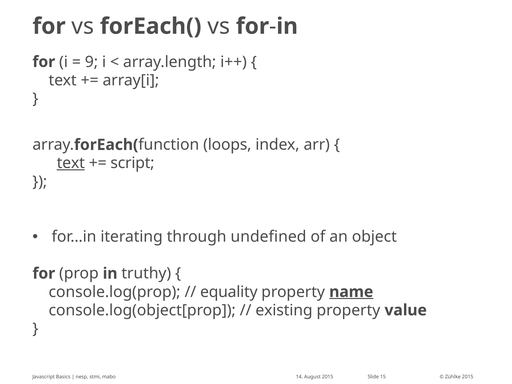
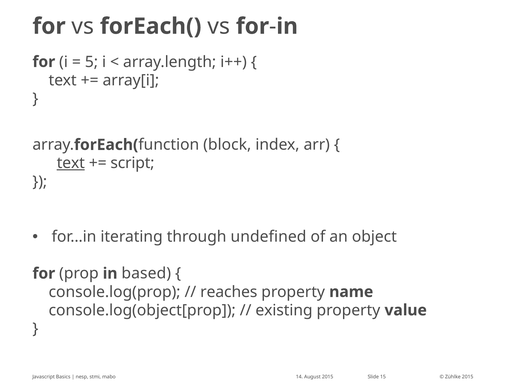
9: 9 -> 5 (91, 62)
loops: loops -> block (227, 145)
truthy: truthy -> based (146, 273)
equality: equality -> reaches (229, 292)
name underline: present -> none (351, 292)
